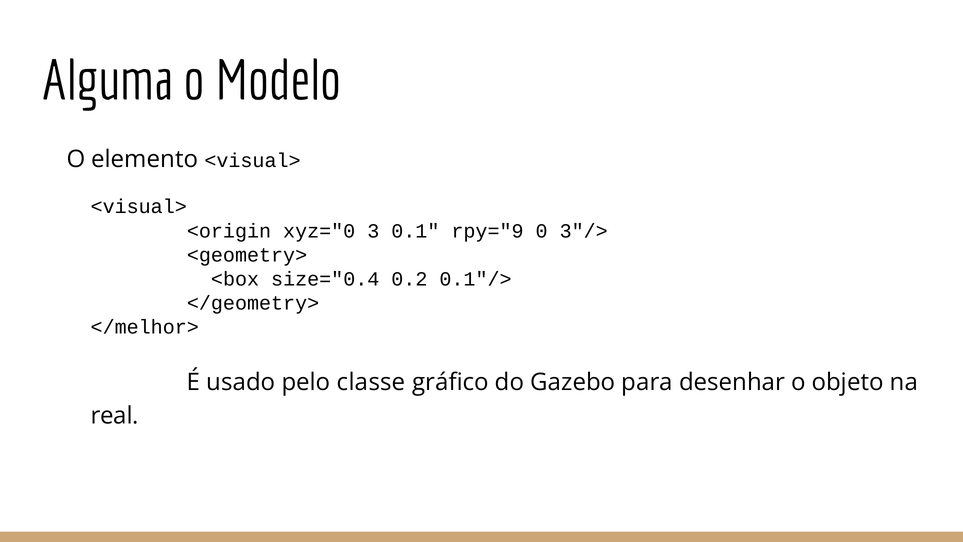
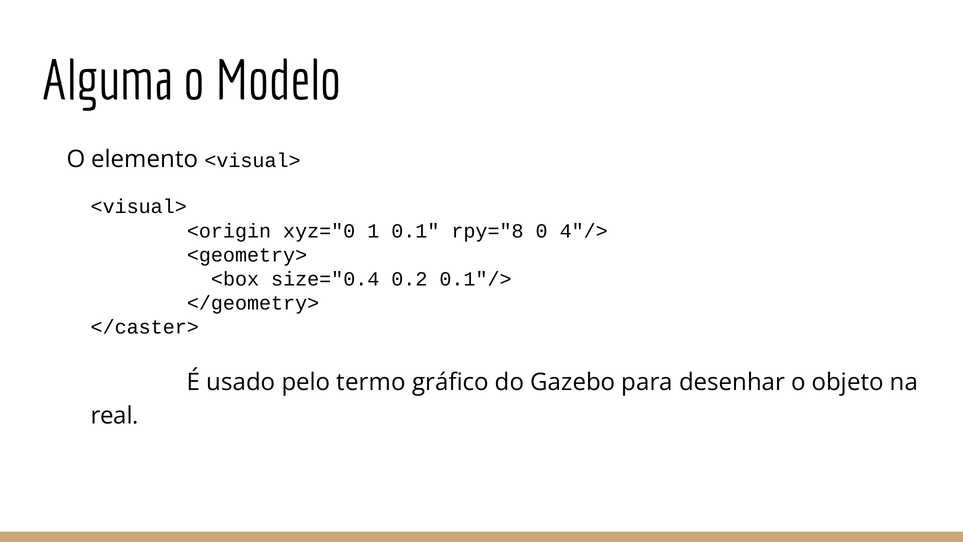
3: 3 -> 1 (373, 231)
rpy="9: rpy="9 -> rpy="8 (488, 231)
3"/>: 3"/> -> 4"/> (584, 231)
</melhor>: </melhor> -> </caster> (145, 327)
classe: classe -> termo (371, 382)
